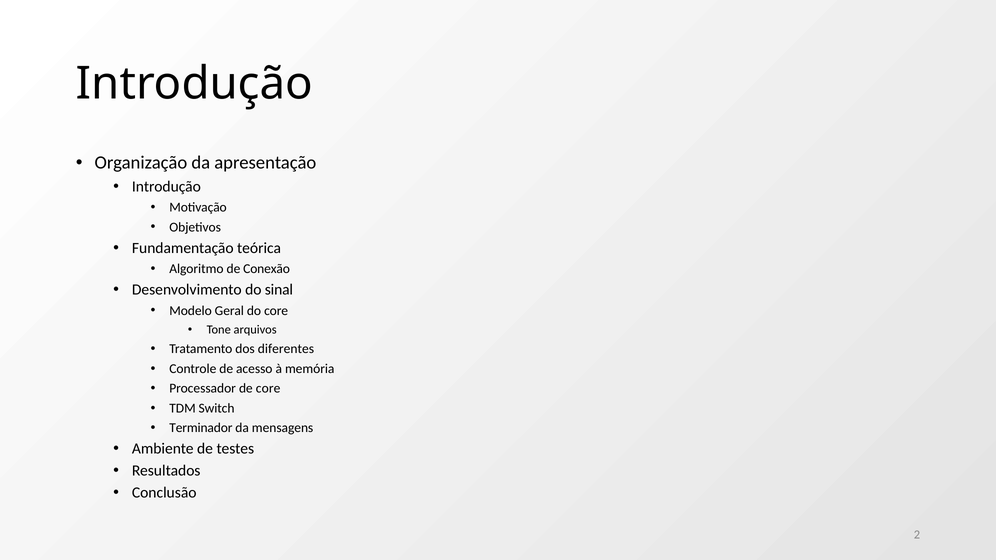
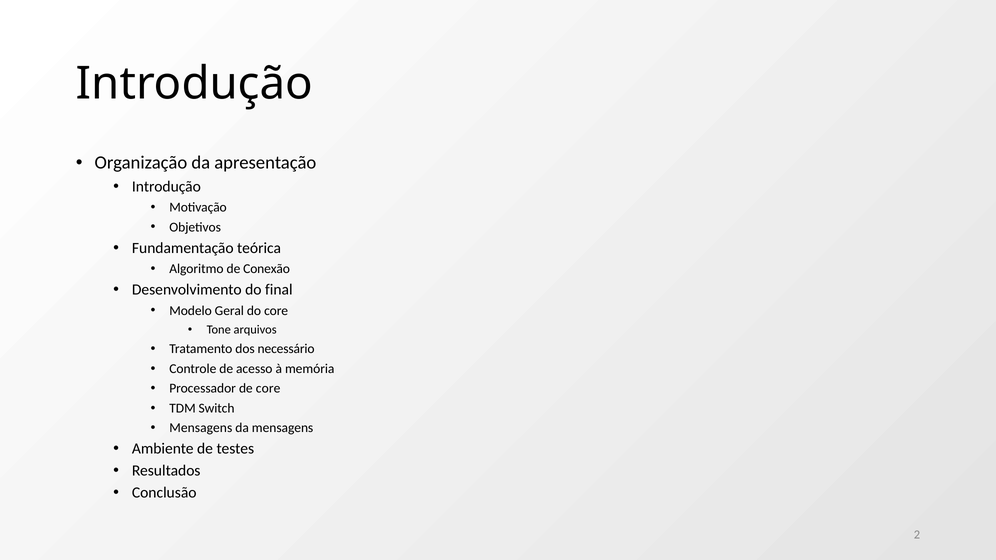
sinal: sinal -> final (279, 290)
diferentes: diferentes -> necessário (286, 349)
Terminador: Terminador -> Mensagens (201, 428)
